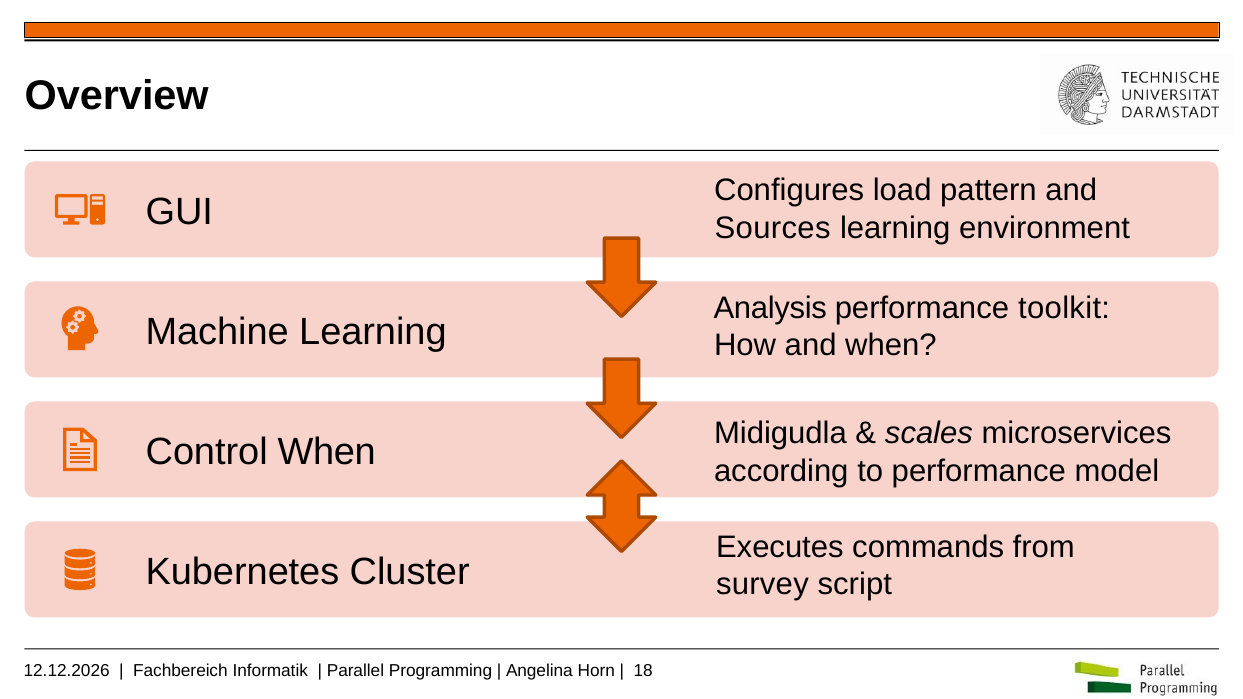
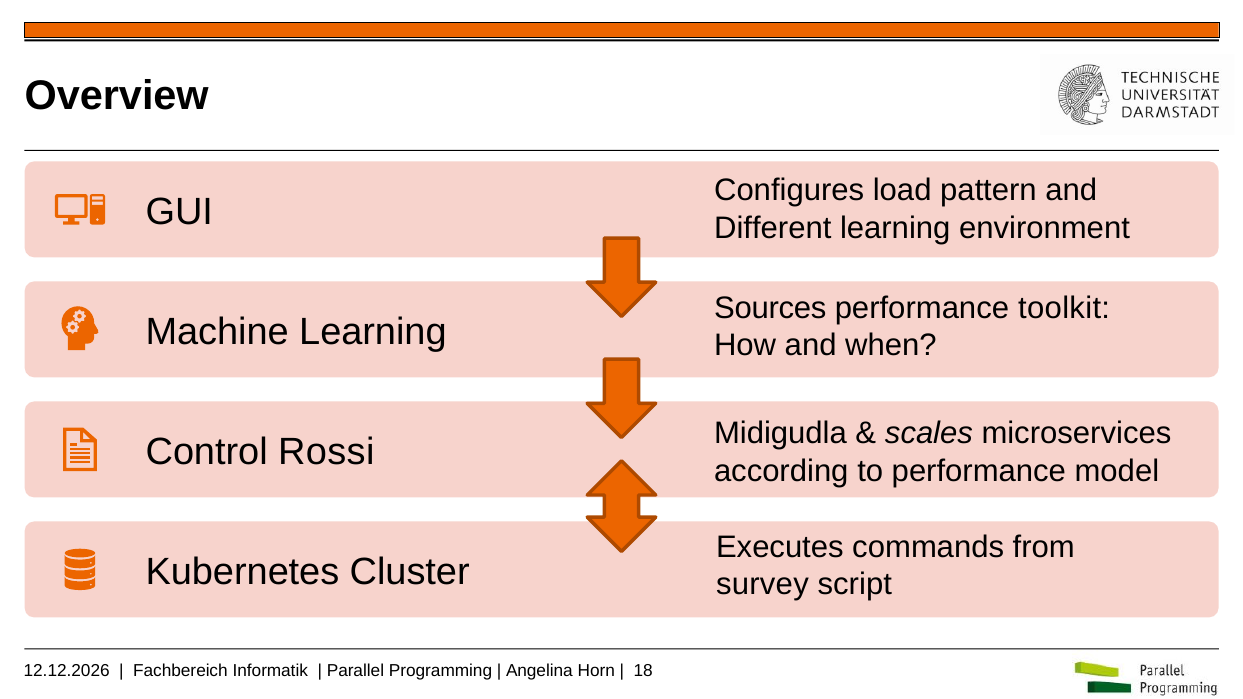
Sources: Sources -> Different (773, 228)
Analysis: Analysis -> Sources (770, 308)
Control When: When -> Rossi (326, 452)
